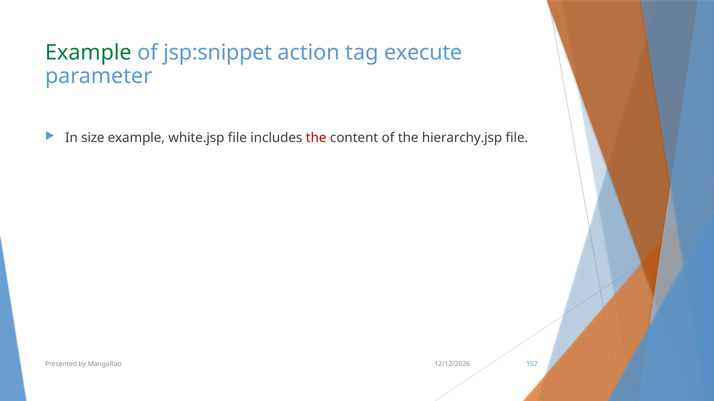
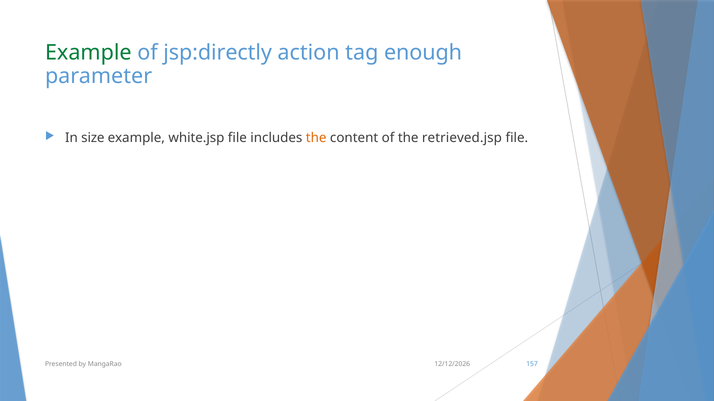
jsp:snippet: jsp:snippet -> jsp:directly (218, 53)
execute: execute -> enough (423, 53)
the colour: red -> orange (316, 138)
hierarchy.jsp: hierarchy.jsp -> retrieved.jsp (462, 138)
